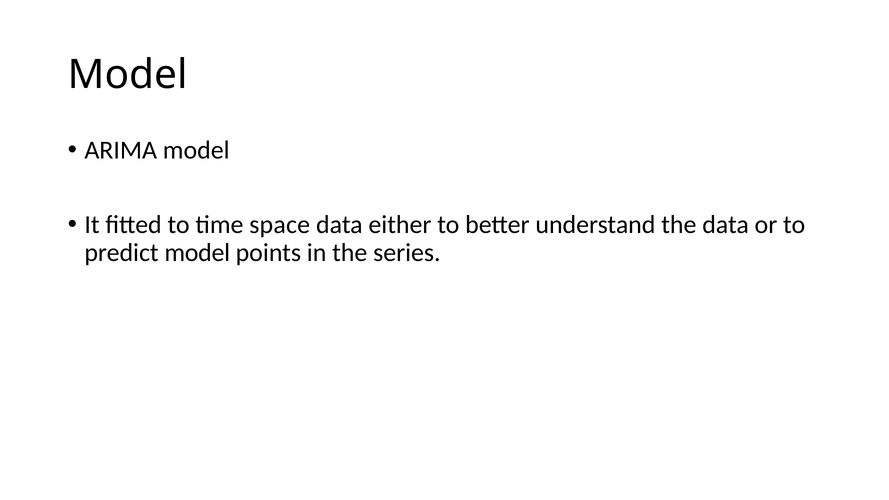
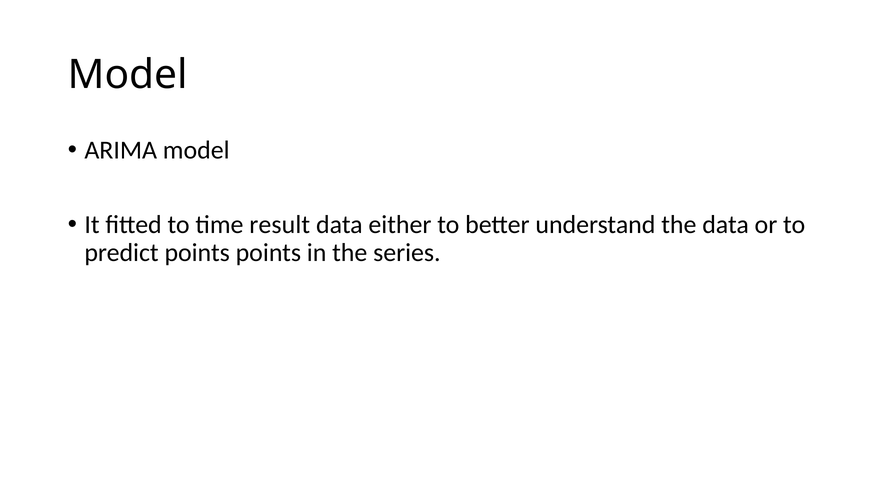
space: space -> result (280, 225)
predict model: model -> points (197, 253)
